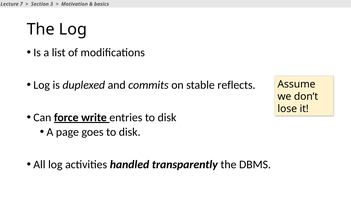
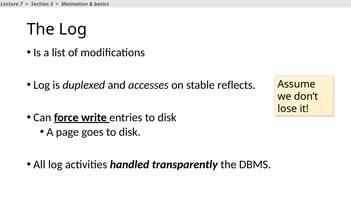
commits: commits -> accesses (148, 85)
